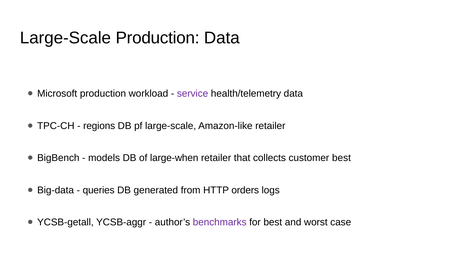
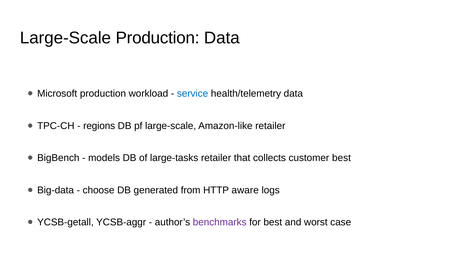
service colour: purple -> blue (193, 93)
large-when: large-when -> large-tasks (174, 158)
queries: queries -> choose (99, 190)
orders: orders -> aware (245, 190)
